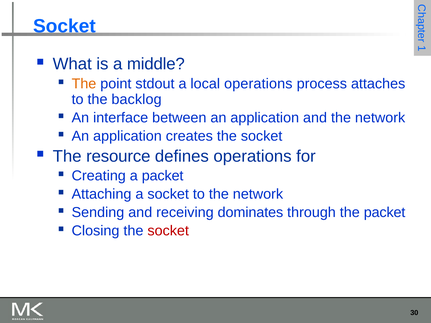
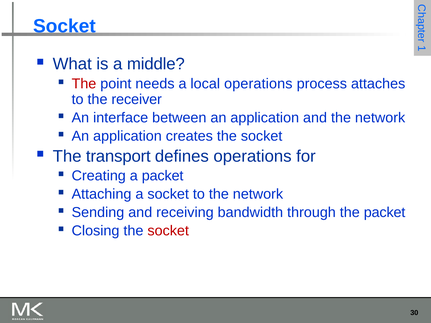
The colour: orange -> red (84, 84)
stdout: stdout -> needs (155, 84)
backlog: backlog -> receiver (137, 99)
resource: resource -> transport (118, 156)
dominates: dominates -> bandwidth (250, 213)
